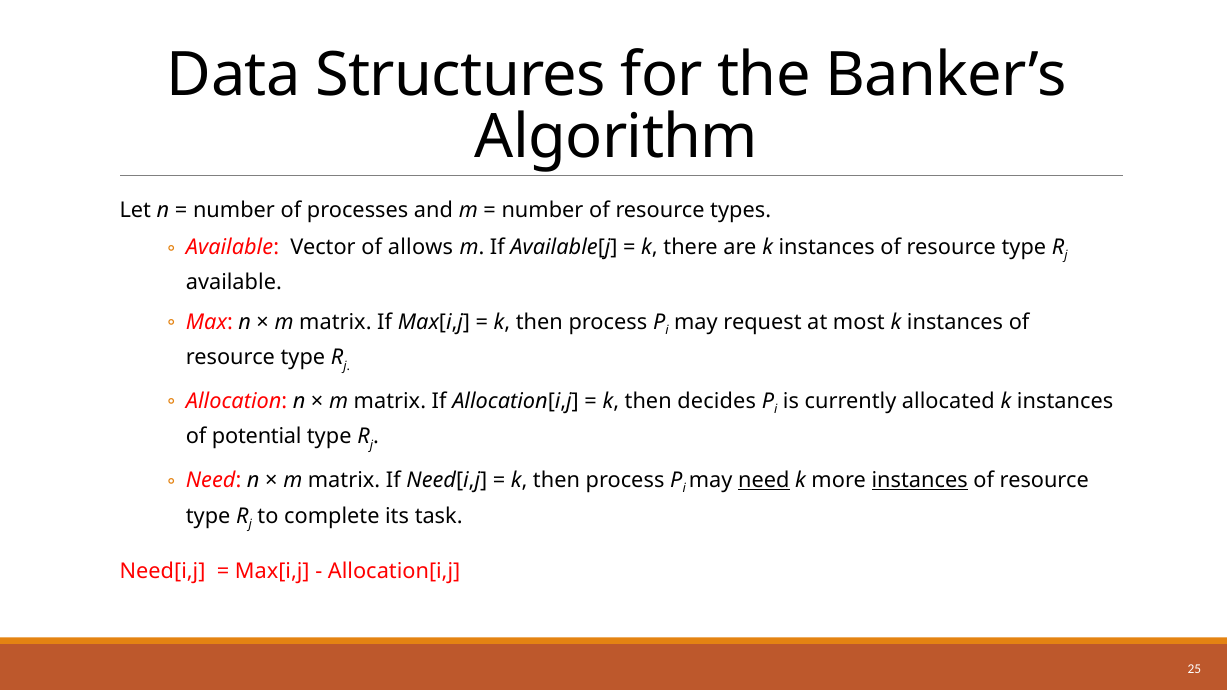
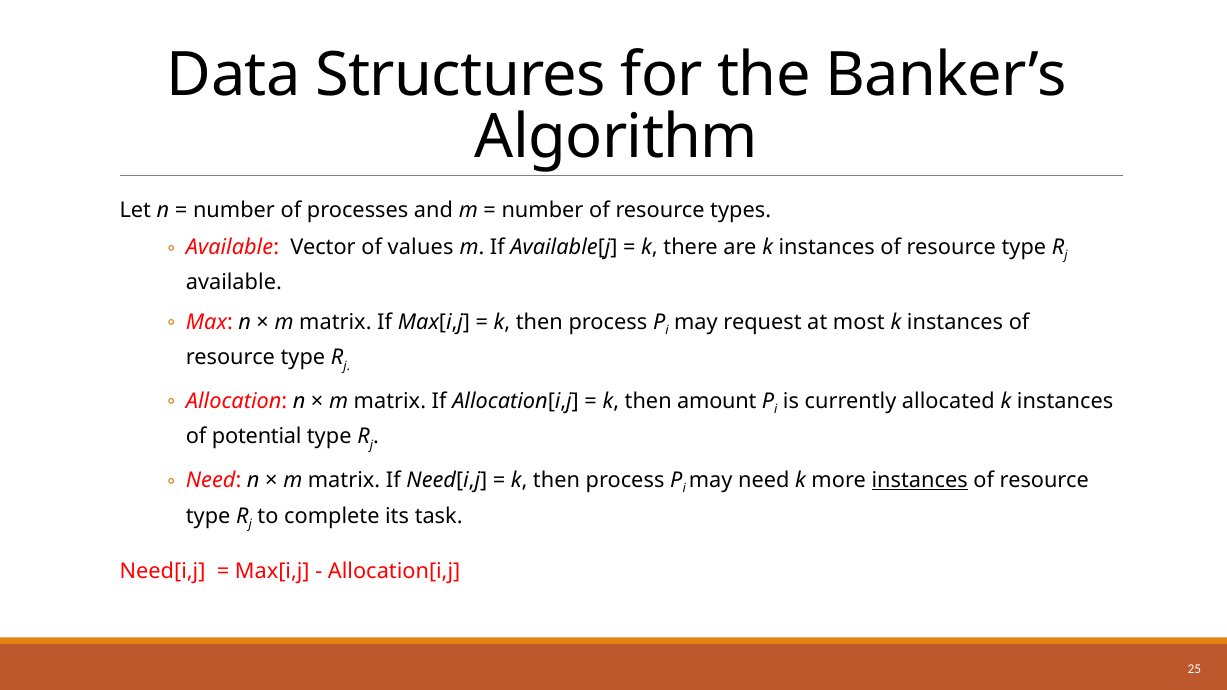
allows: allows -> values (421, 247)
decides: decides -> amount (717, 401)
need underline: present -> none (764, 480)
